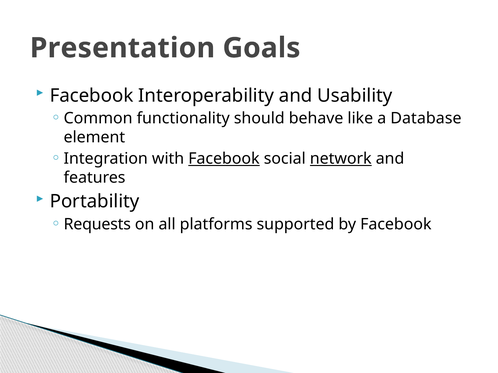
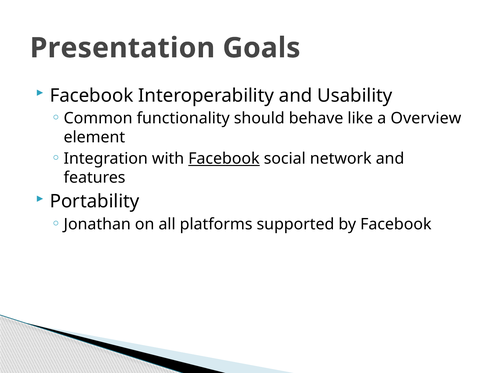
Database: Database -> Overview (426, 118)
network underline: present -> none (341, 159)
Requests: Requests -> Jonathan (97, 224)
